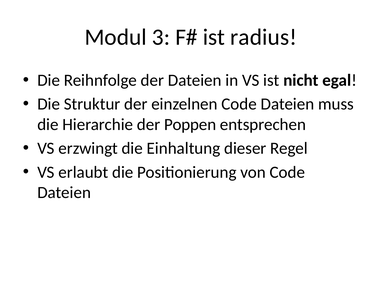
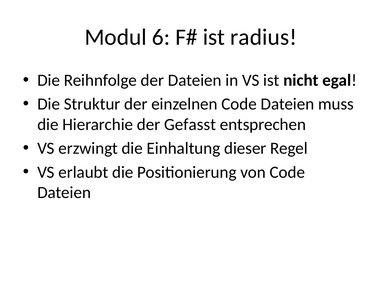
3: 3 -> 6 (161, 37)
Poppen: Poppen -> Gefasst (190, 124)
